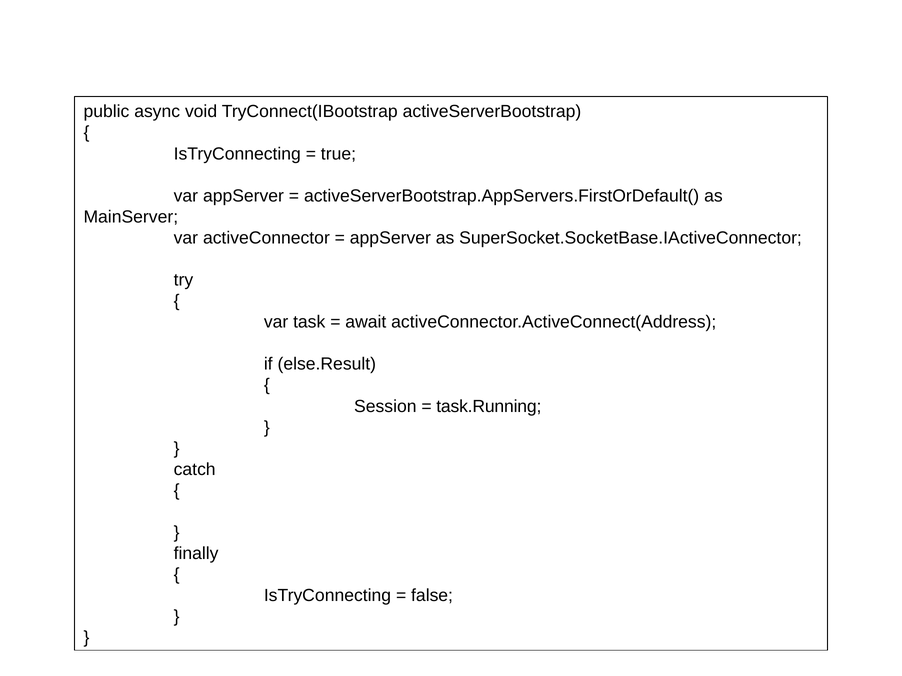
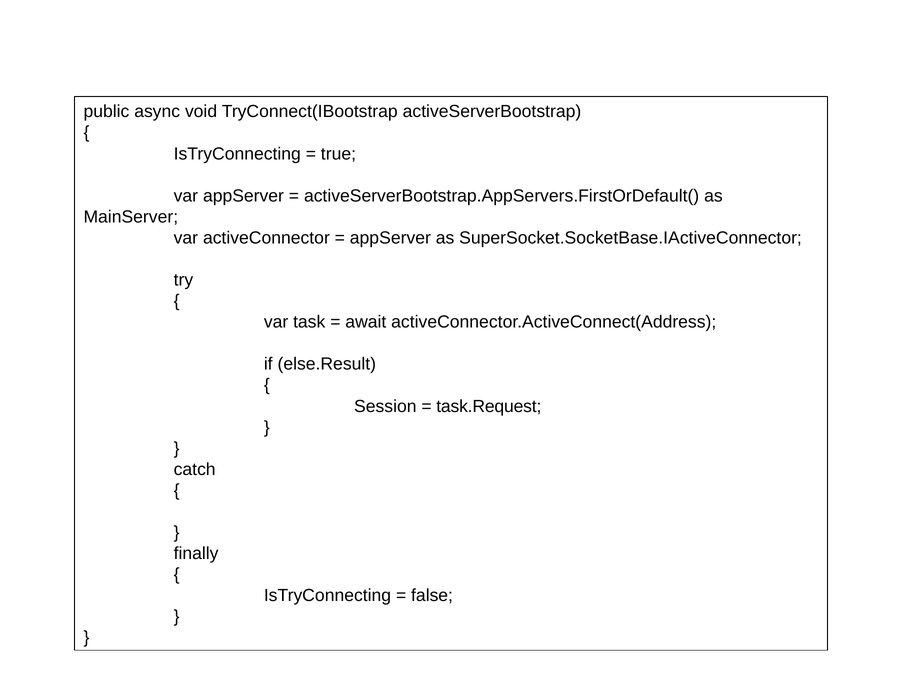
task.Running: task.Running -> task.Request (489, 407)
